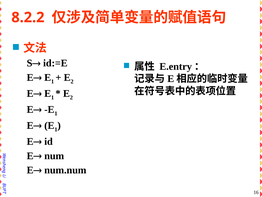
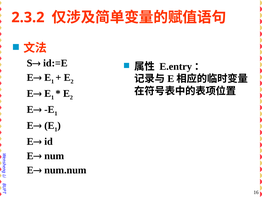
8.2.2: 8.2.2 -> 2.3.2 (28, 17)
